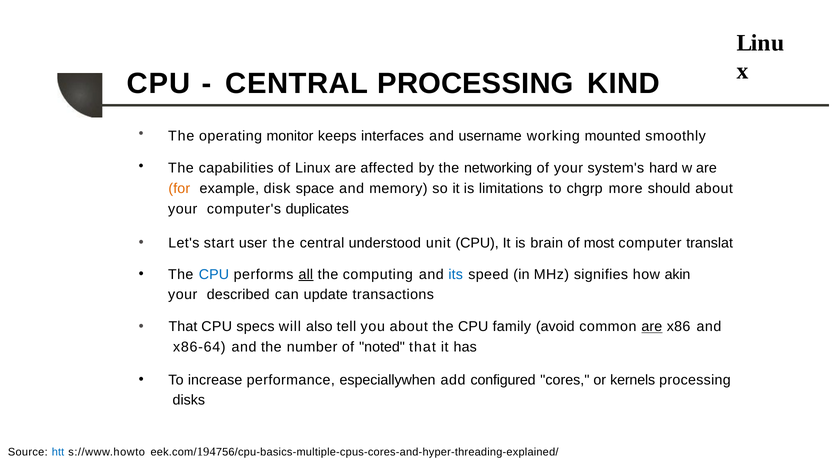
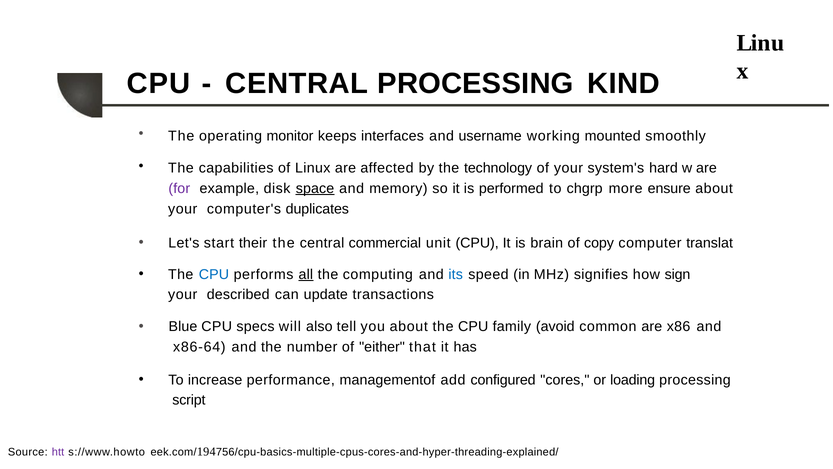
networking: networking -> technology (498, 168)
for colour: orange -> purple (179, 188)
space underline: none -> present (315, 188)
limitations: limitations -> performed (511, 188)
should: should -> ensure (669, 188)
user: user -> their (253, 243)
understood: understood -> commercial (385, 243)
most: most -> copy (599, 243)
akin: akin -> sign (677, 274)
That: That -> Blue (183, 326)
are underline: present -> none (652, 326)
noted: noted -> either (382, 347)
especiallywhen: especiallywhen -> managementof (387, 380)
kernels: kernels -> loading (633, 380)
disks: disks -> script (189, 400)
htt colour: blue -> purple (58, 452)
